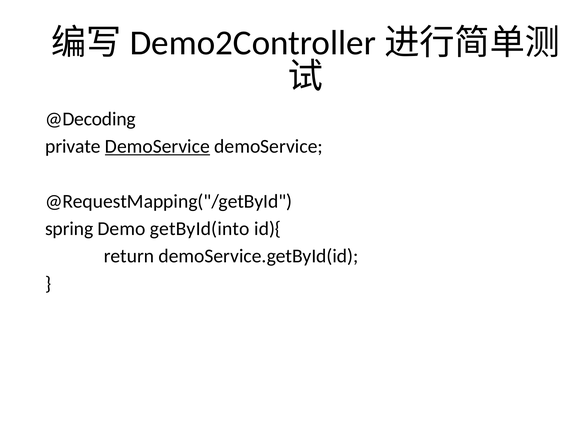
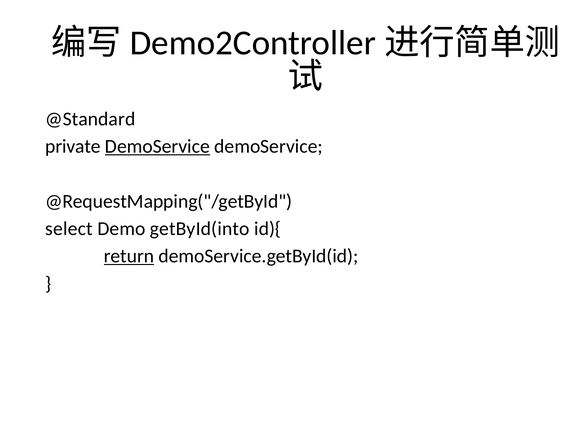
@Decoding: @Decoding -> @Standard (90, 119)
spring: spring -> select (69, 229)
return underline: none -> present (129, 256)
